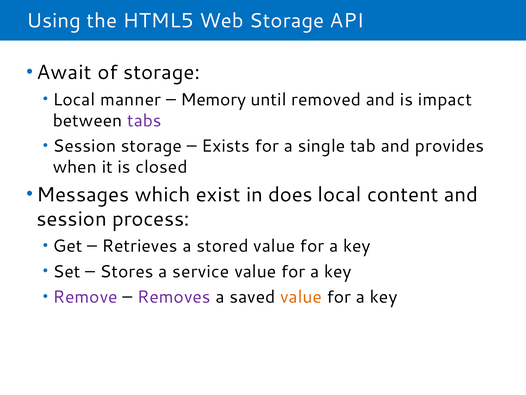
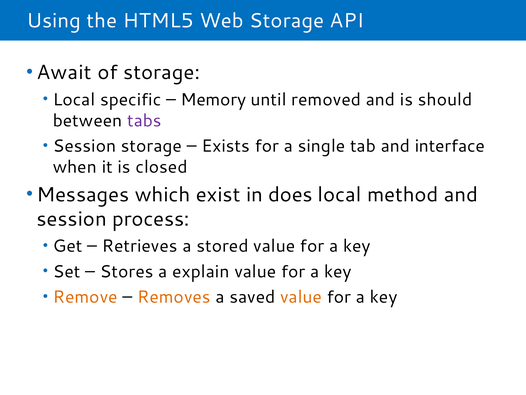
manner: manner -> specific (131, 99)
impact: impact -> should (445, 99)
provides: provides -> interface (450, 146)
content: content -> method (403, 194)
service: service -> explain (201, 271)
Remove colour: purple -> orange (85, 297)
Removes colour: purple -> orange (174, 297)
